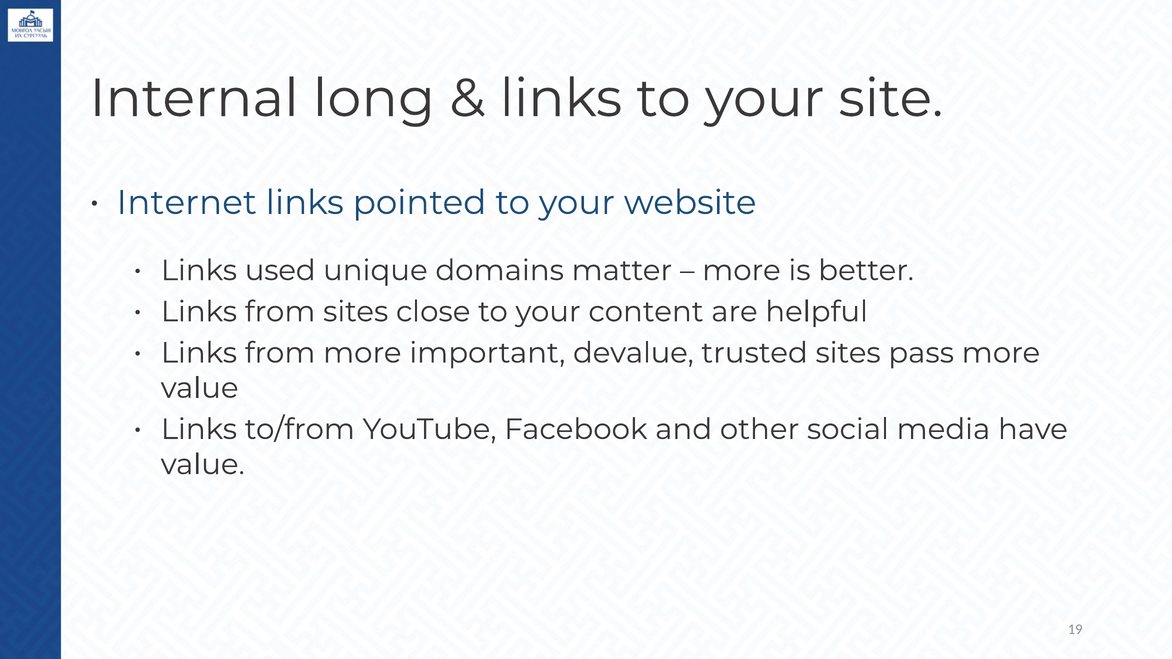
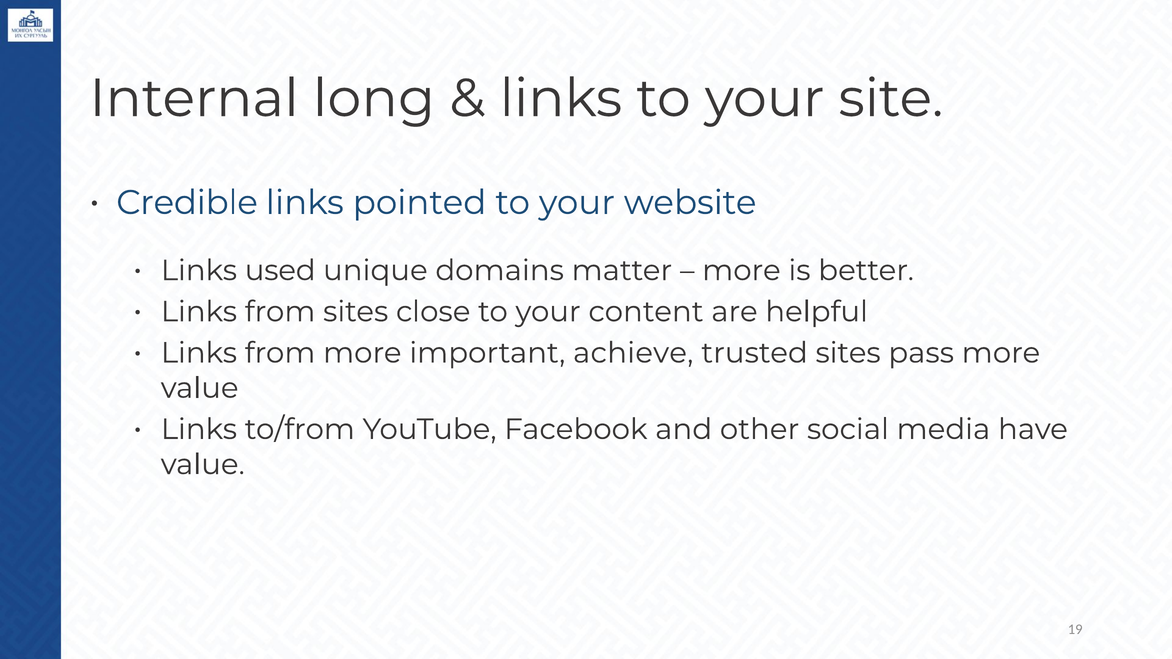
Internet: Internet -> Credible (187, 203)
devalue: devalue -> achieve (633, 353)
